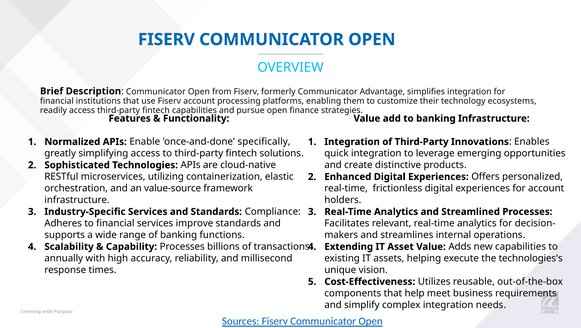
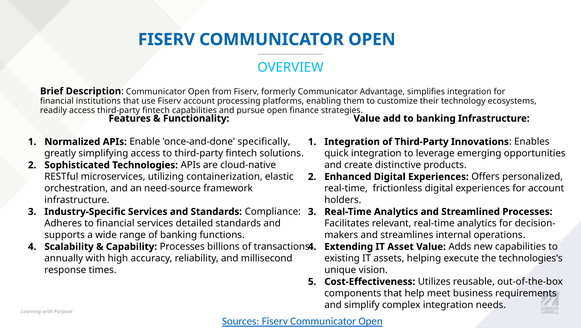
value-source: value-source -> need-source (173, 188)
improve: improve -> detailed (194, 223)
